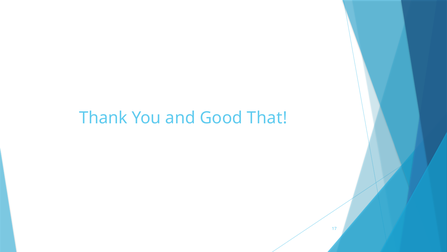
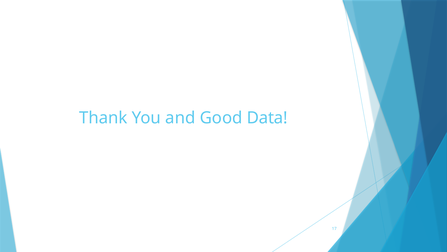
That: That -> Data (267, 118)
